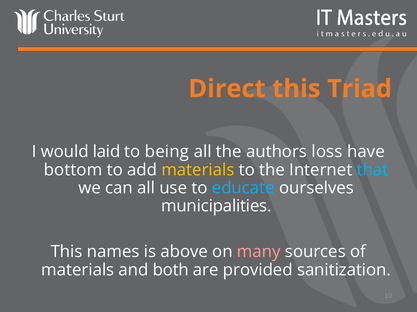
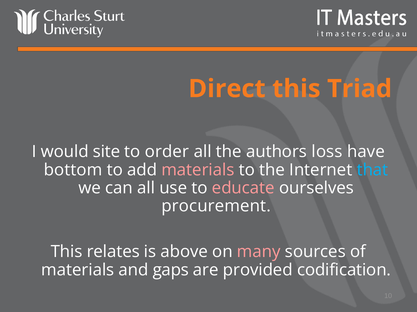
laid: laid -> site (107, 152)
being: being -> order (167, 152)
materials colour: yellow -> pink (198, 170)
educate colour: light blue -> pink (243, 188)
municipalities: municipalities -> procurement (216, 207)
names: names -> relates (113, 252)
both: both -> gaps (171, 270)
sanitization: sanitization -> codification (344, 270)
